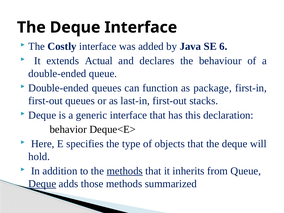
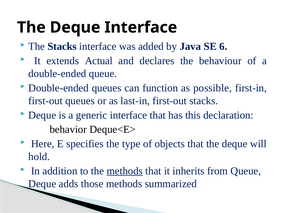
The Costly: Costly -> Stacks (62, 46)
package: package -> possible (213, 88)
Deque underline: present -> none (42, 184)
